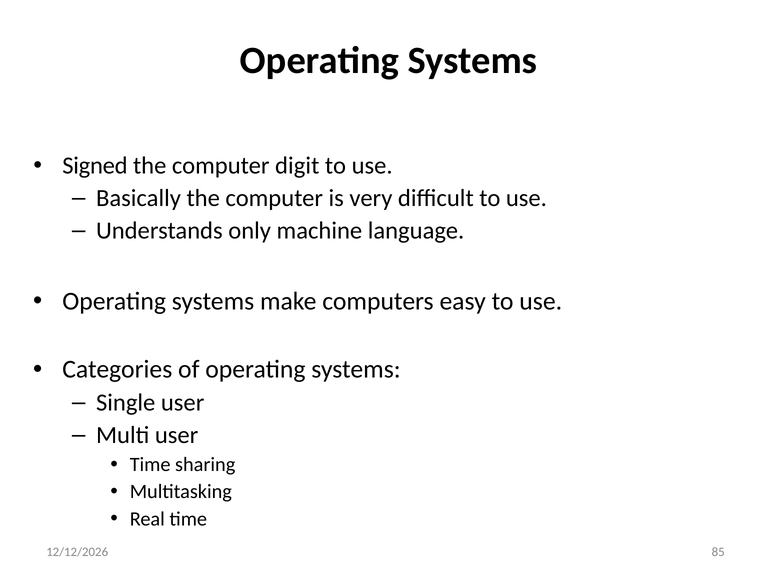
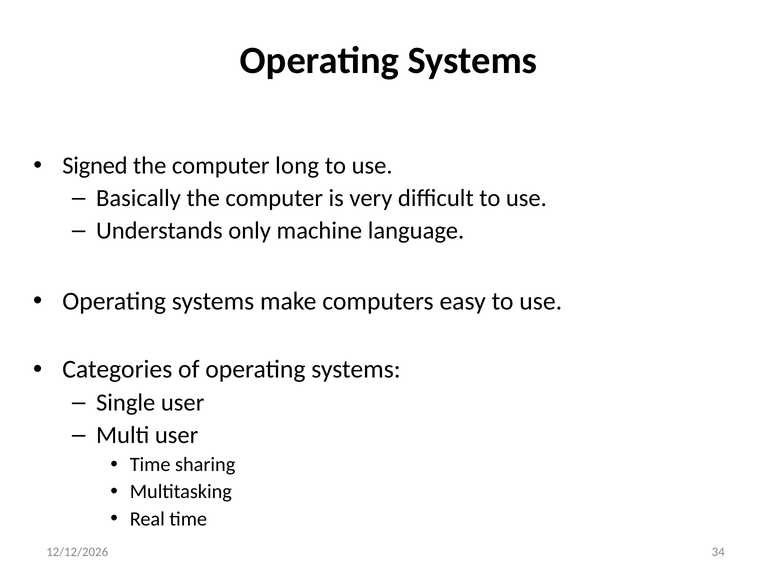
digit: digit -> long (297, 166)
85: 85 -> 34 (718, 552)
